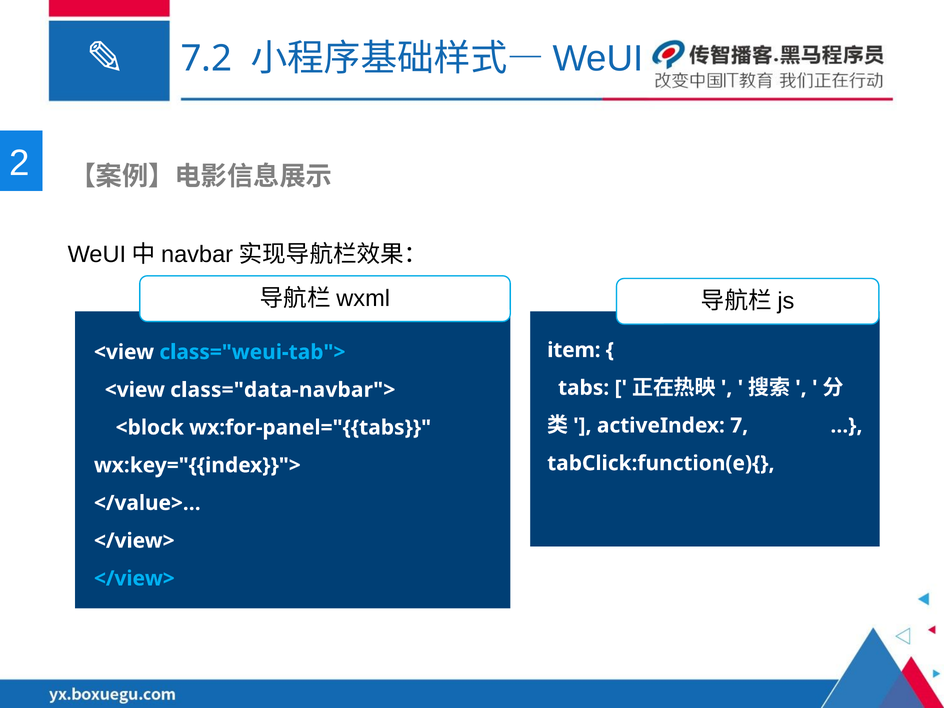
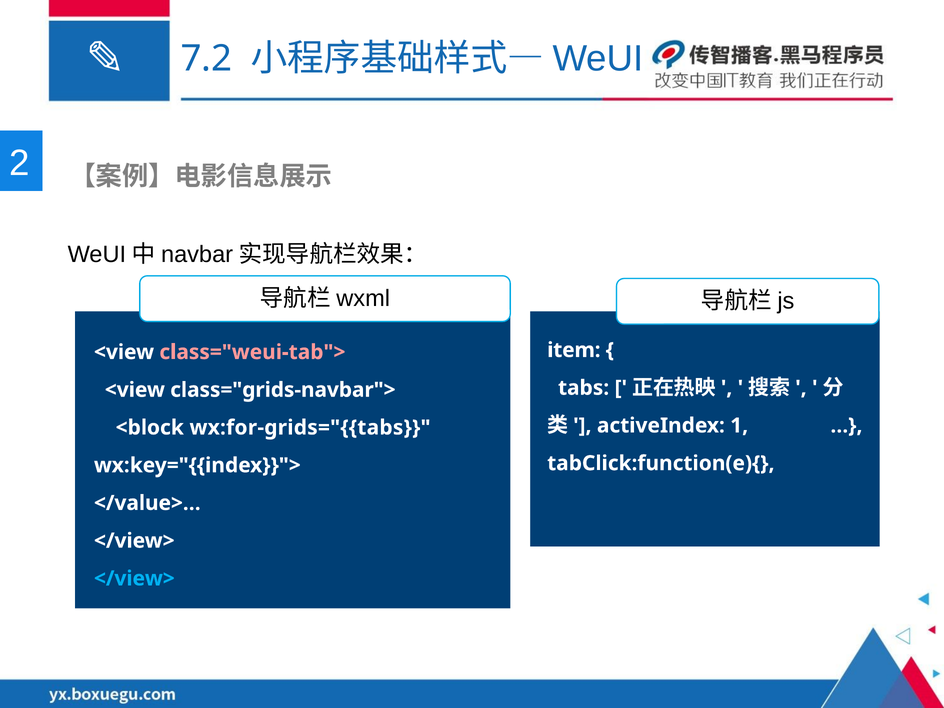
class="weui-tab"> colour: light blue -> pink (252, 352)
class="data-navbar">: class="data-navbar"> -> class="grids-navbar"> (283, 390)
7: 7 -> 1 (739, 426)
wx:for-panel="{{tabs: wx:for-panel="{{tabs -> wx:for-grids="{{tabs (310, 428)
